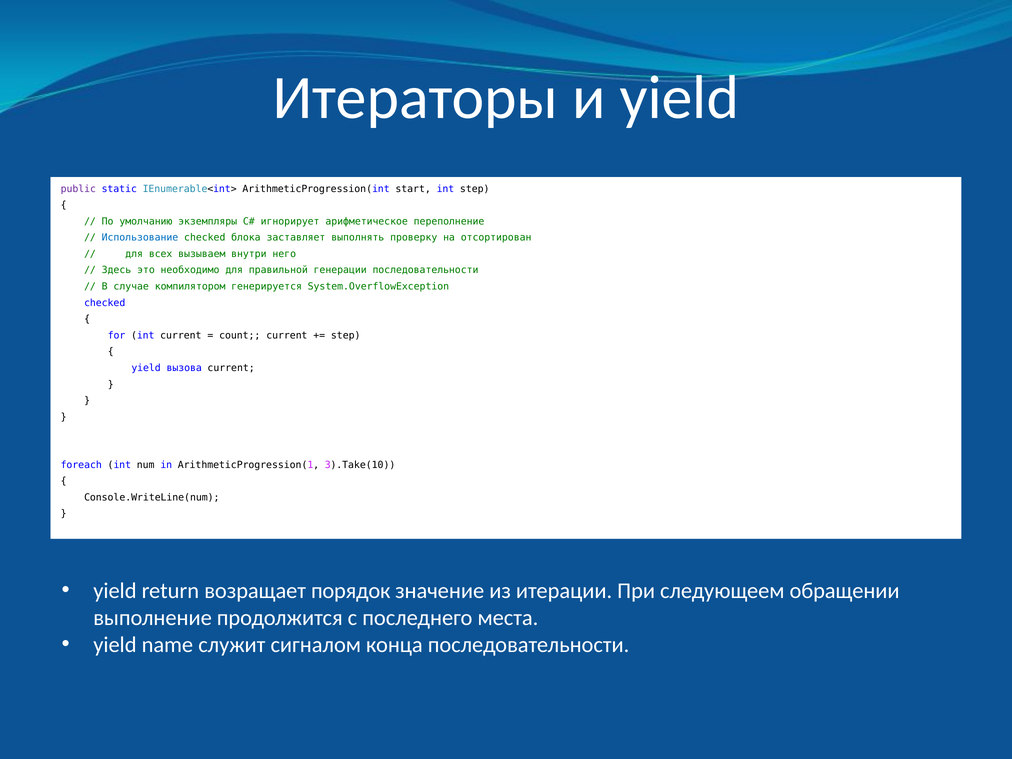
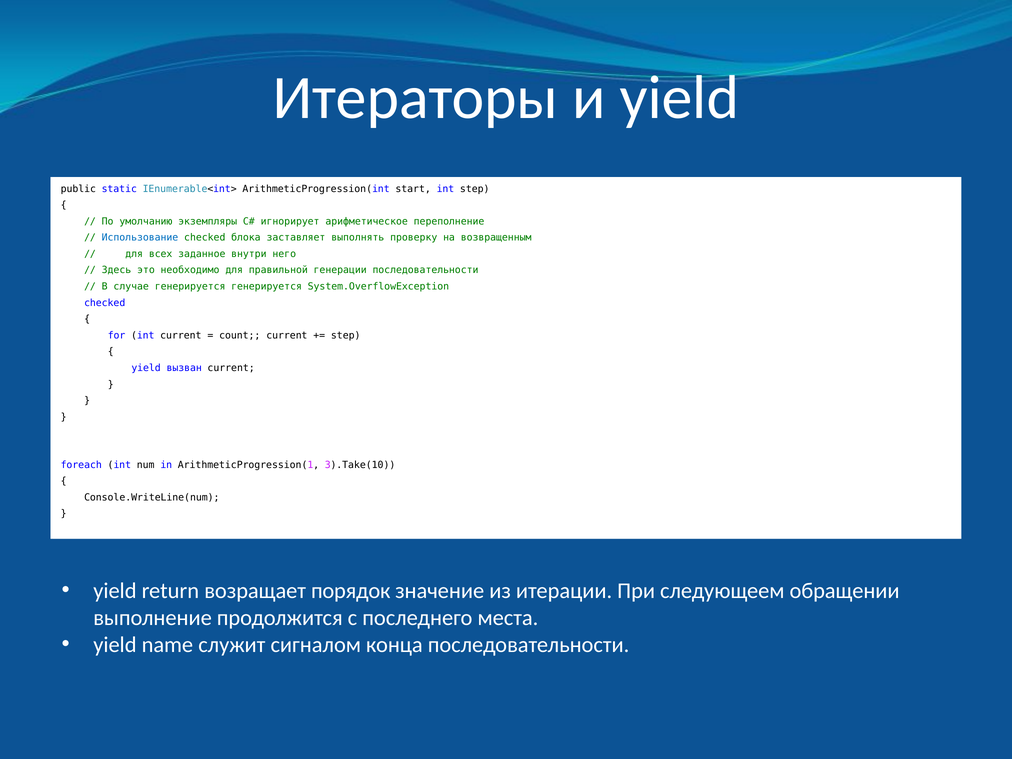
public colour: purple -> black (78, 189)
отсортирован: отсортирован -> возвращенным (496, 238)
вызываем: вызываем -> заданное (202, 254)
случае компилятором: компилятором -> генерируется (190, 287)
вызова: вызова -> вызван (184, 368)
